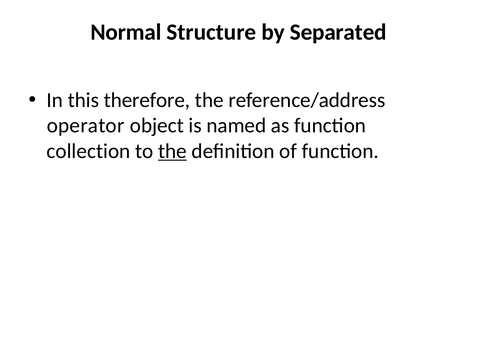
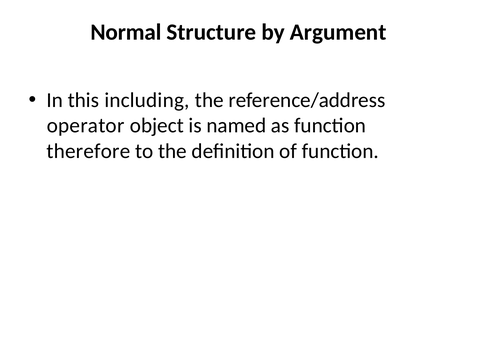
Separated: Separated -> Argument (338, 32)
therefore: therefore -> including (147, 100)
collection: collection -> therefore (88, 151)
the underline: present -> none (172, 151)
